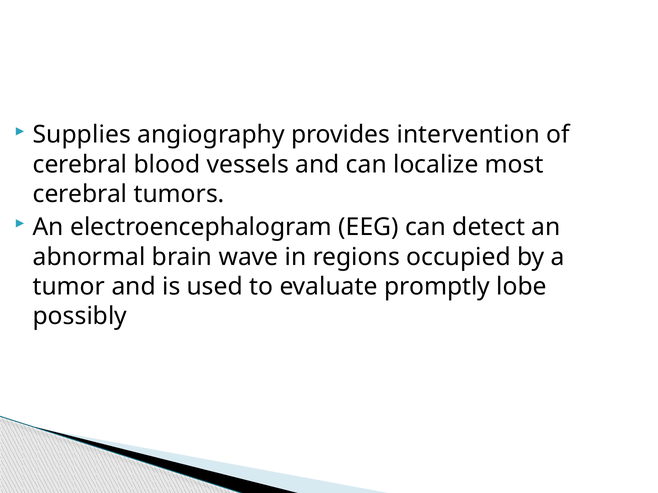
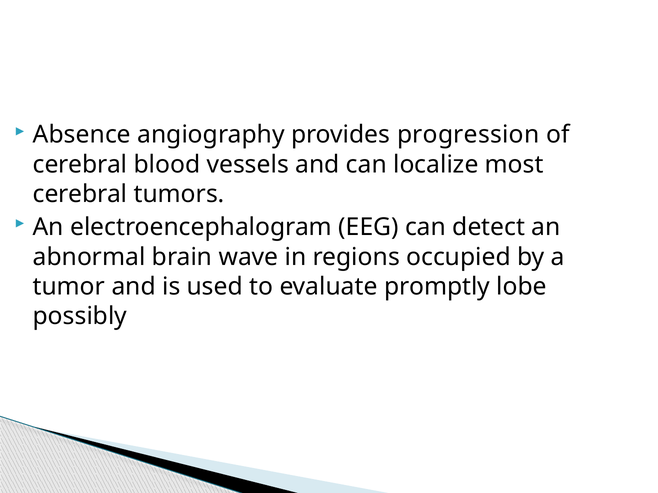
Supplies: Supplies -> Absence (82, 135)
intervention: intervention -> progression (468, 135)
